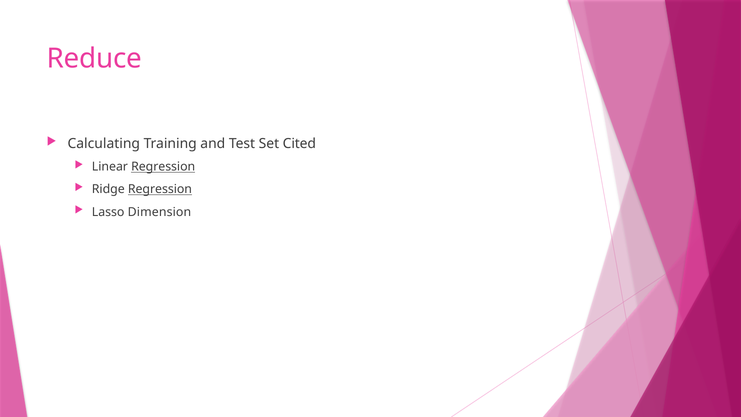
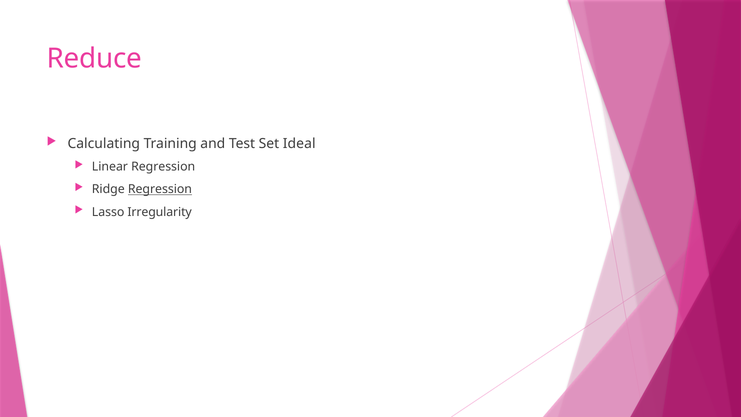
Cited: Cited -> Ideal (299, 143)
Regression underline: present -> none (163, 167)
Dimension: Dimension -> Irregularity (160, 212)
